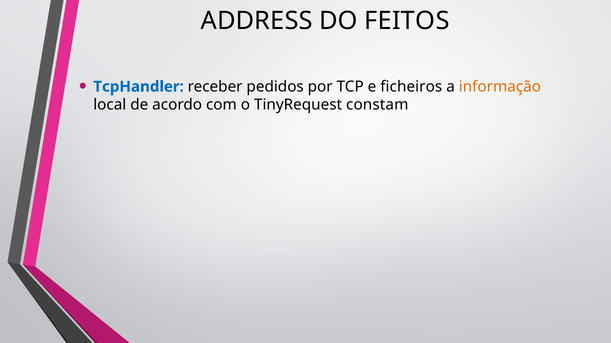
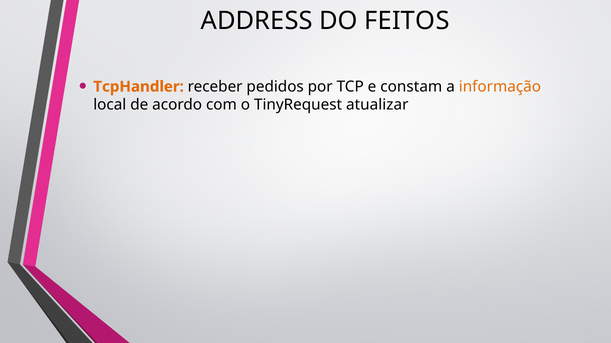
TcpHandler colour: blue -> orange (139, 87)
ficheiros: ficheiros -> constam (411, 87)
constam: constam -> atualizar (377, 105)
